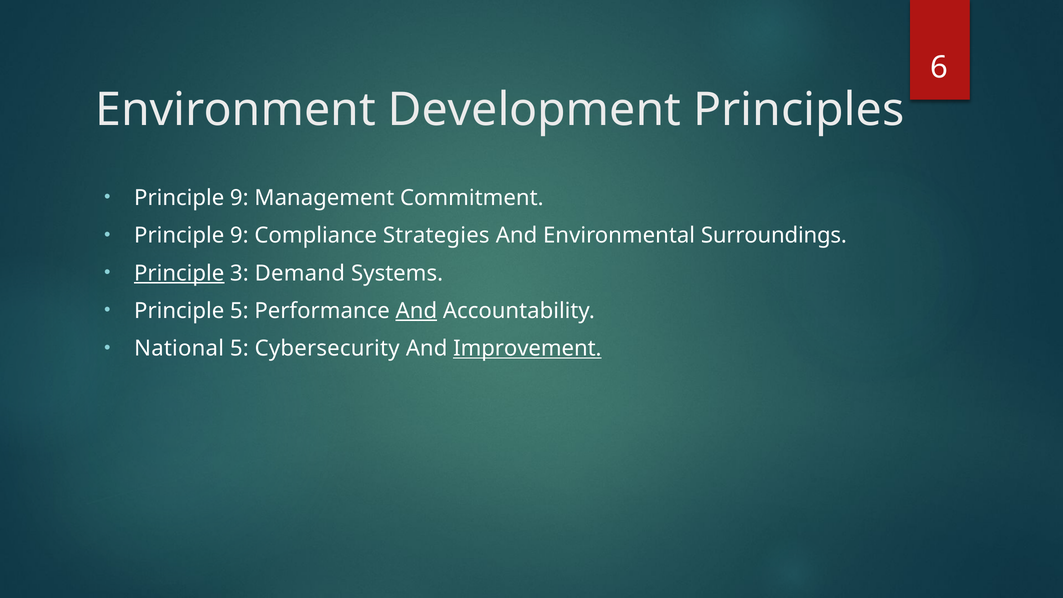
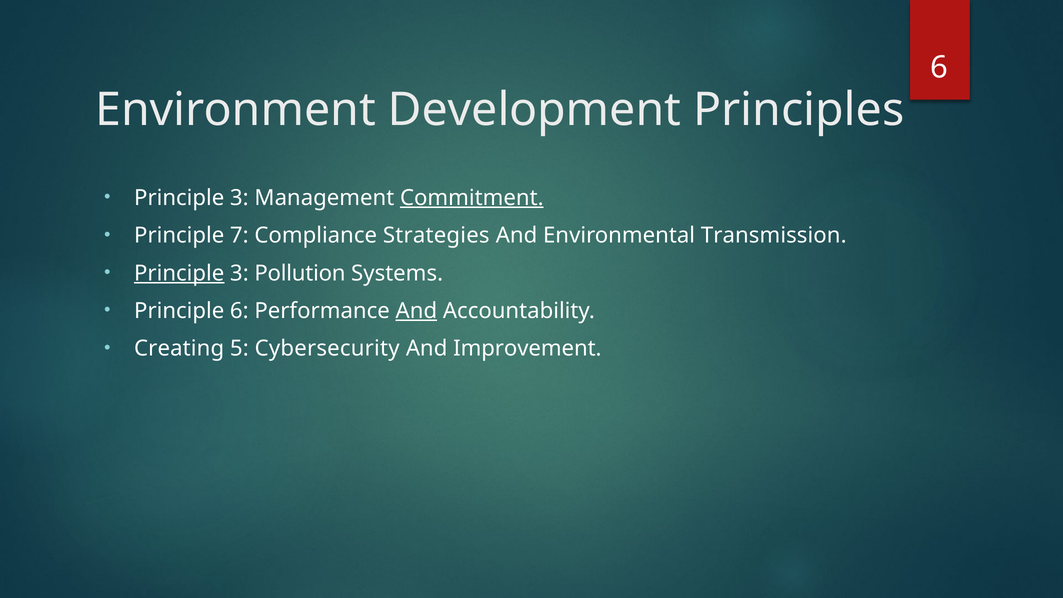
9: 9 -> 3 (239, 198)
Commitment underline: none -> present (472, 198)
9: 9 -> 7 (239, 236)
Surroundings: Surroundings -> Transmission (774, 236)
Demand: Demand -> Pollution (300, 273)
Principle 5: 5 -> 6 (239, 311)
National: National -> Creating (179, 348)
Improvement underline: present -> none (527, 348)
